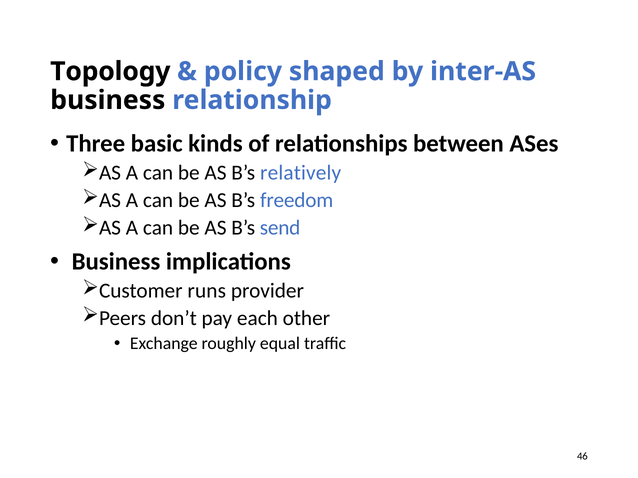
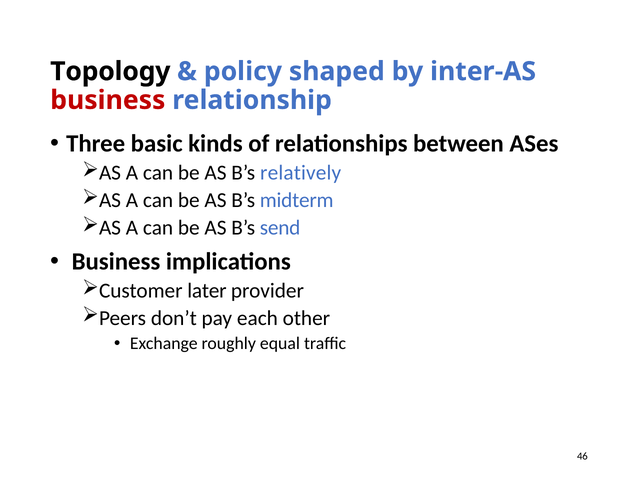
business colour: black -> red (108, 100)
freedom: freedom -> midterm (297, 201)
runs: runs -> later (207, 291)
